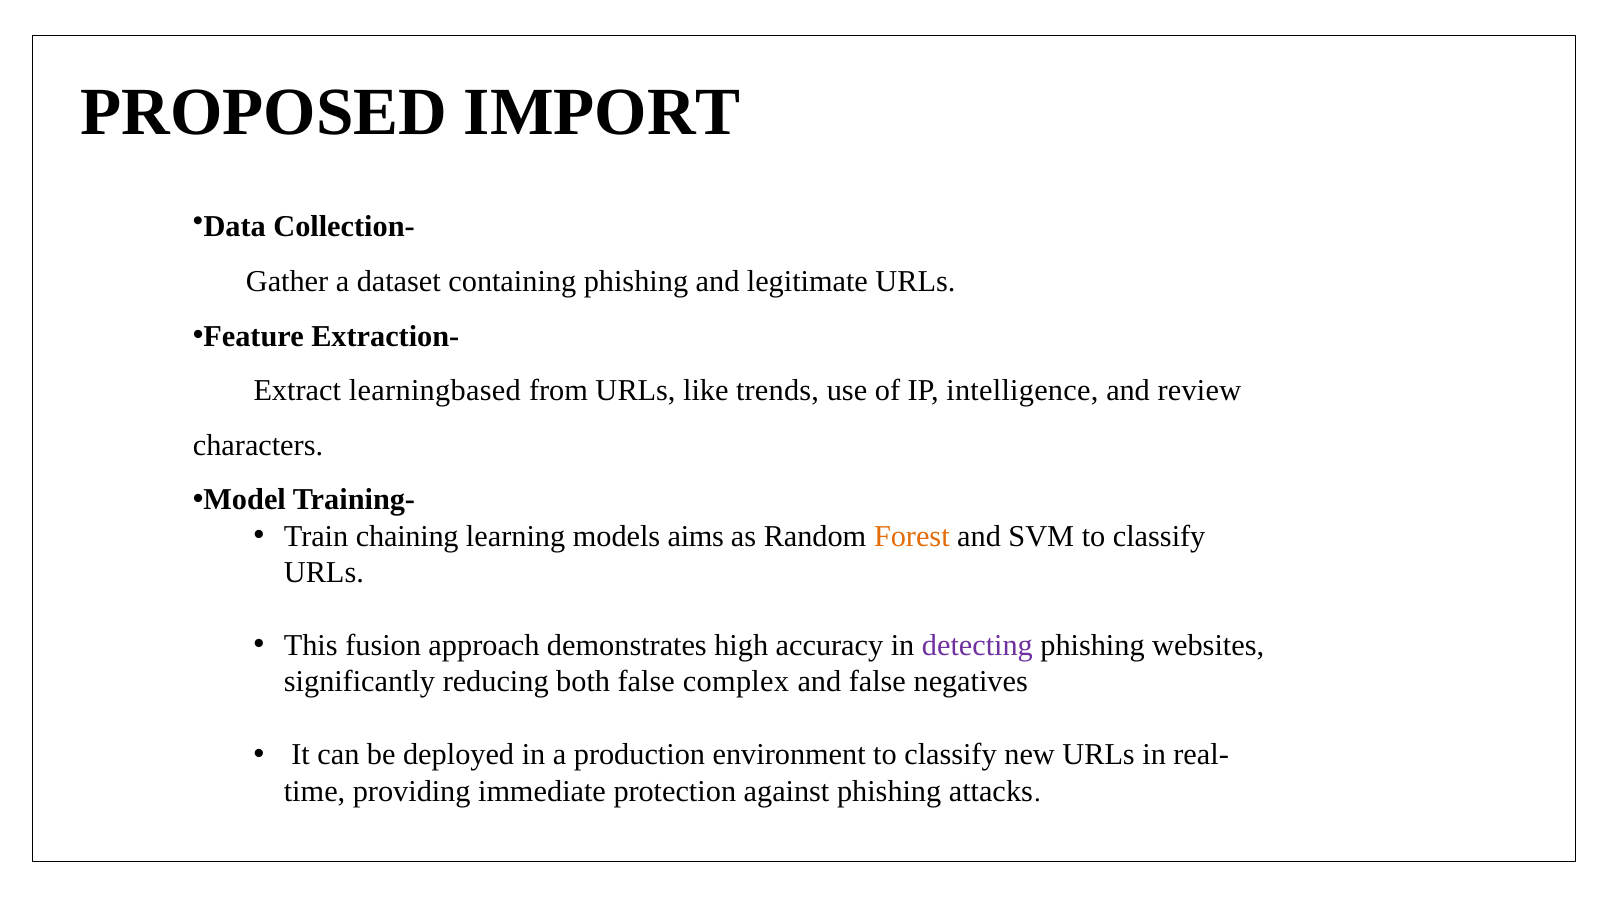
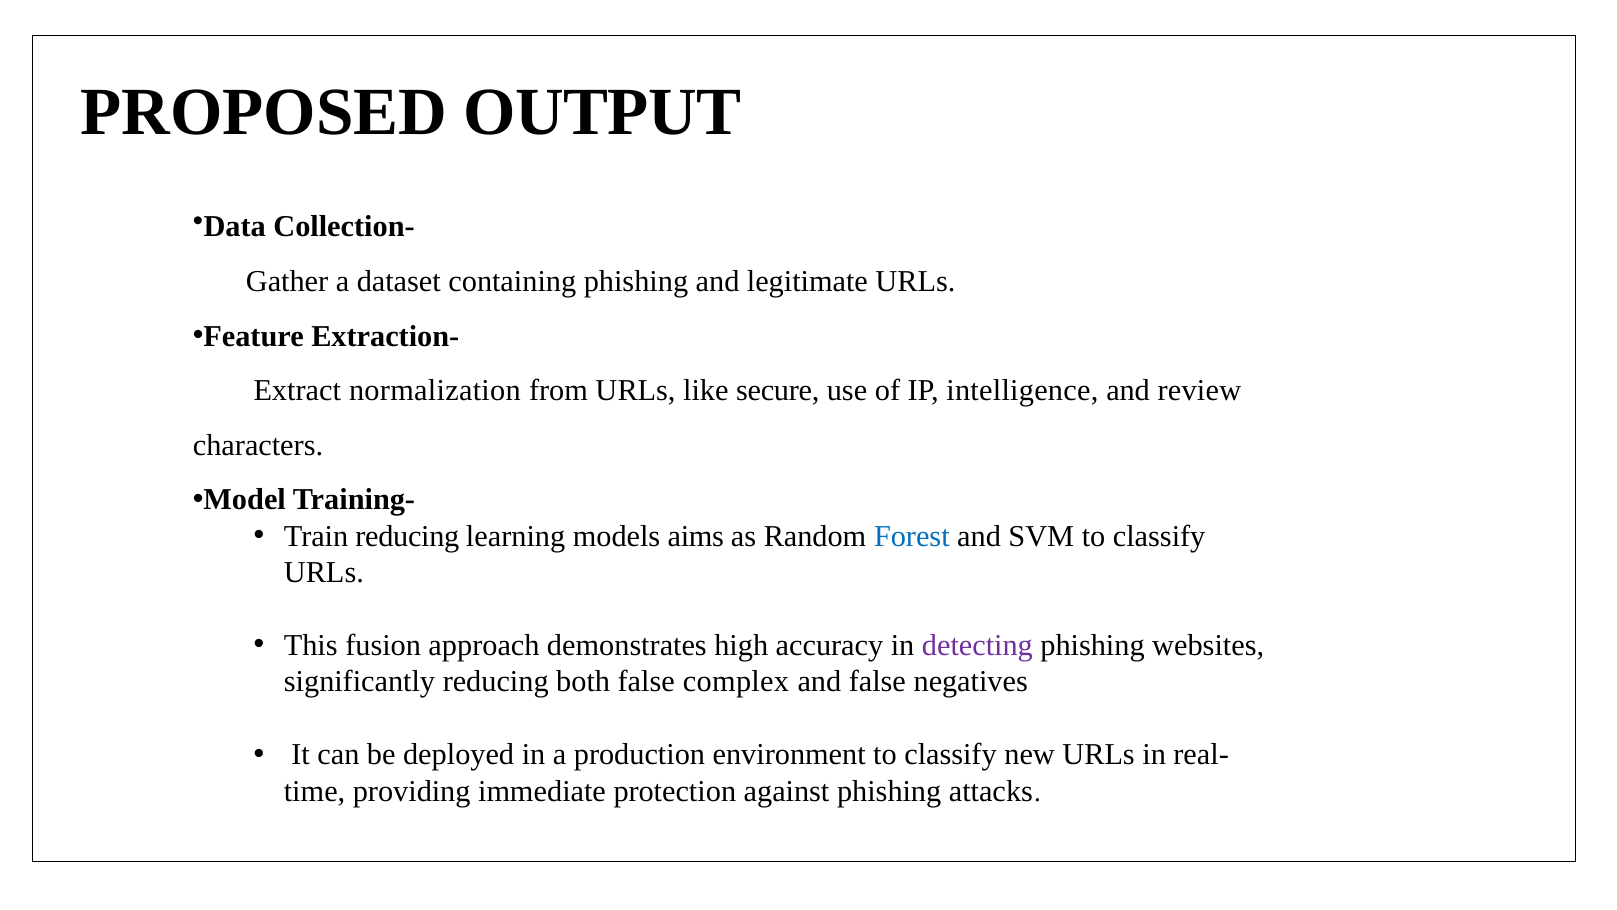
IMPORT: IMPORT -> OUTPUT (603, 112)
learningbased: learningbased -> normalization (435, 390)
trends: trends -> secure (778, 390)
Train chaining: chaining -> reducing (407, 536)
Forest colour: orange -> blue (912, 536)
